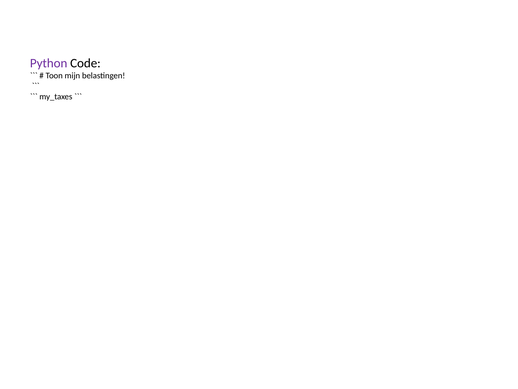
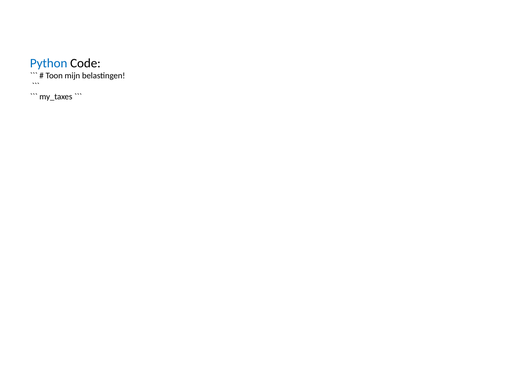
Python colour: purple -> blue (49, 63)
